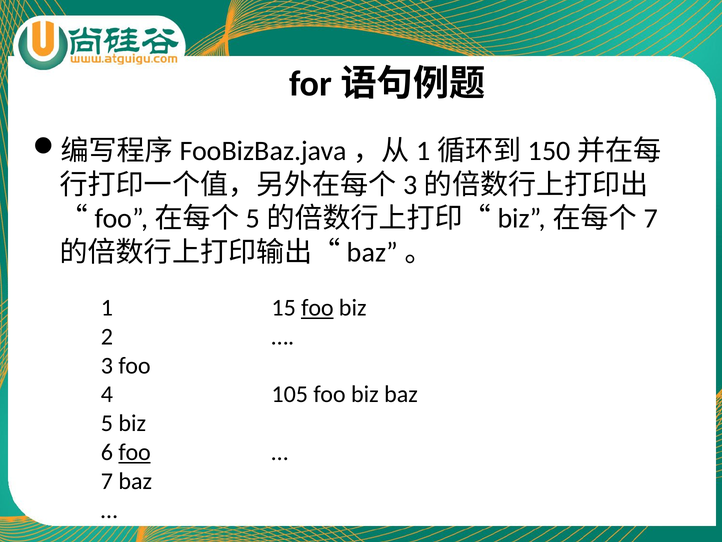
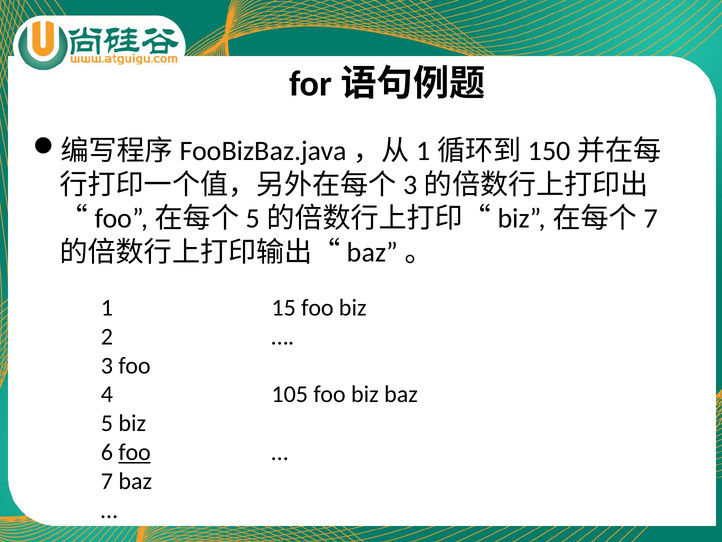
foo underline: present -> none (317, 307)
